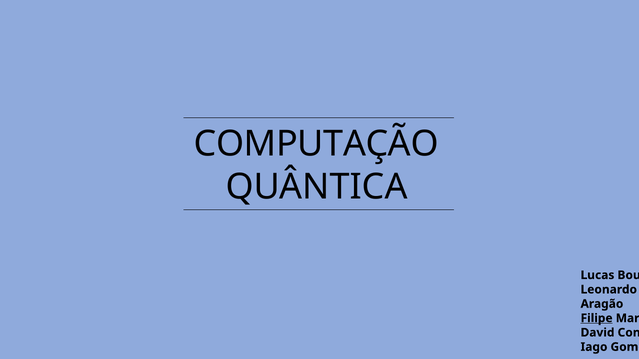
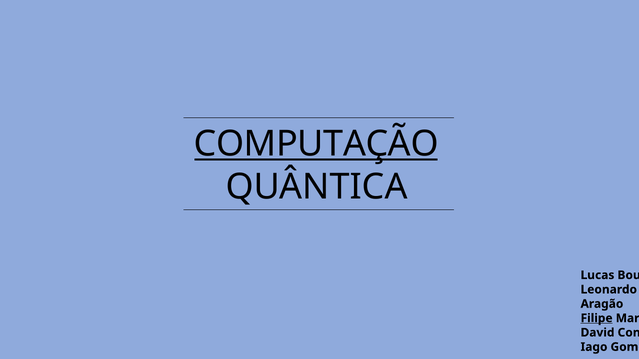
COMPUTAÇÃO underline: none -> present (316, 144)
